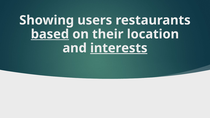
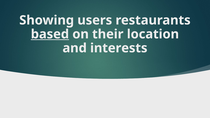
interests underline: present -> none (119, 48)
